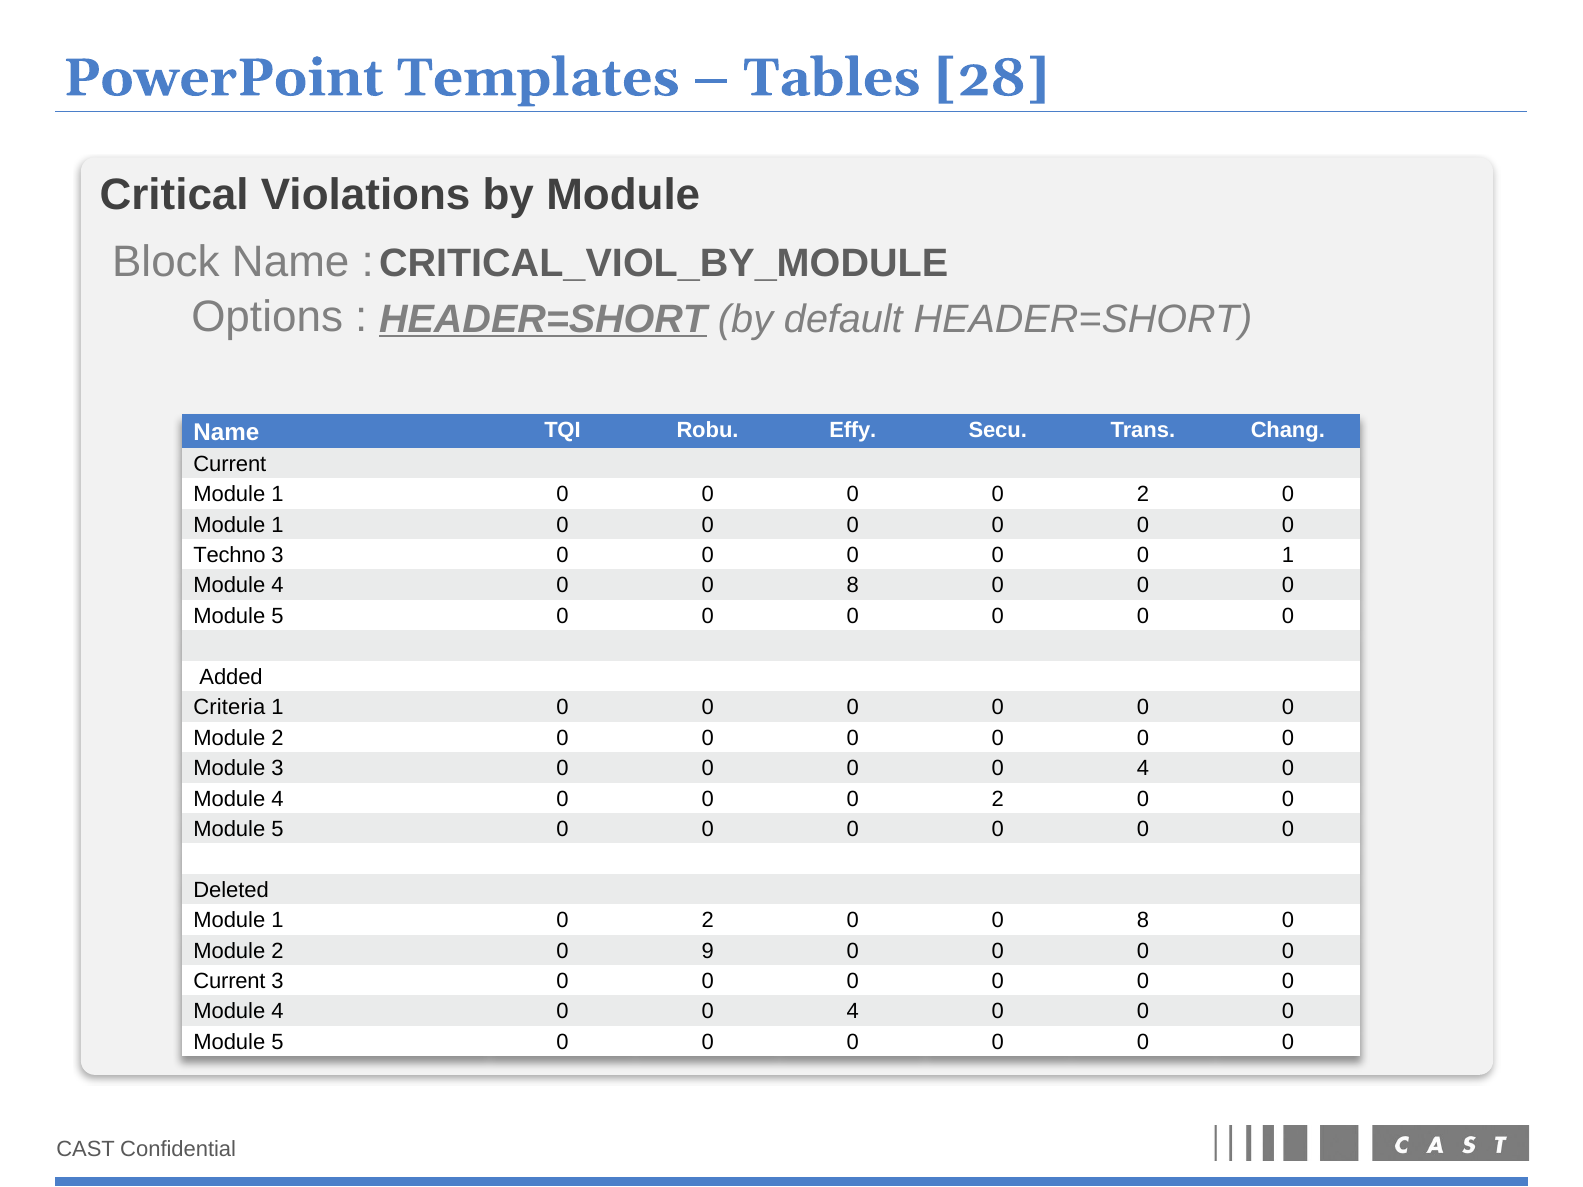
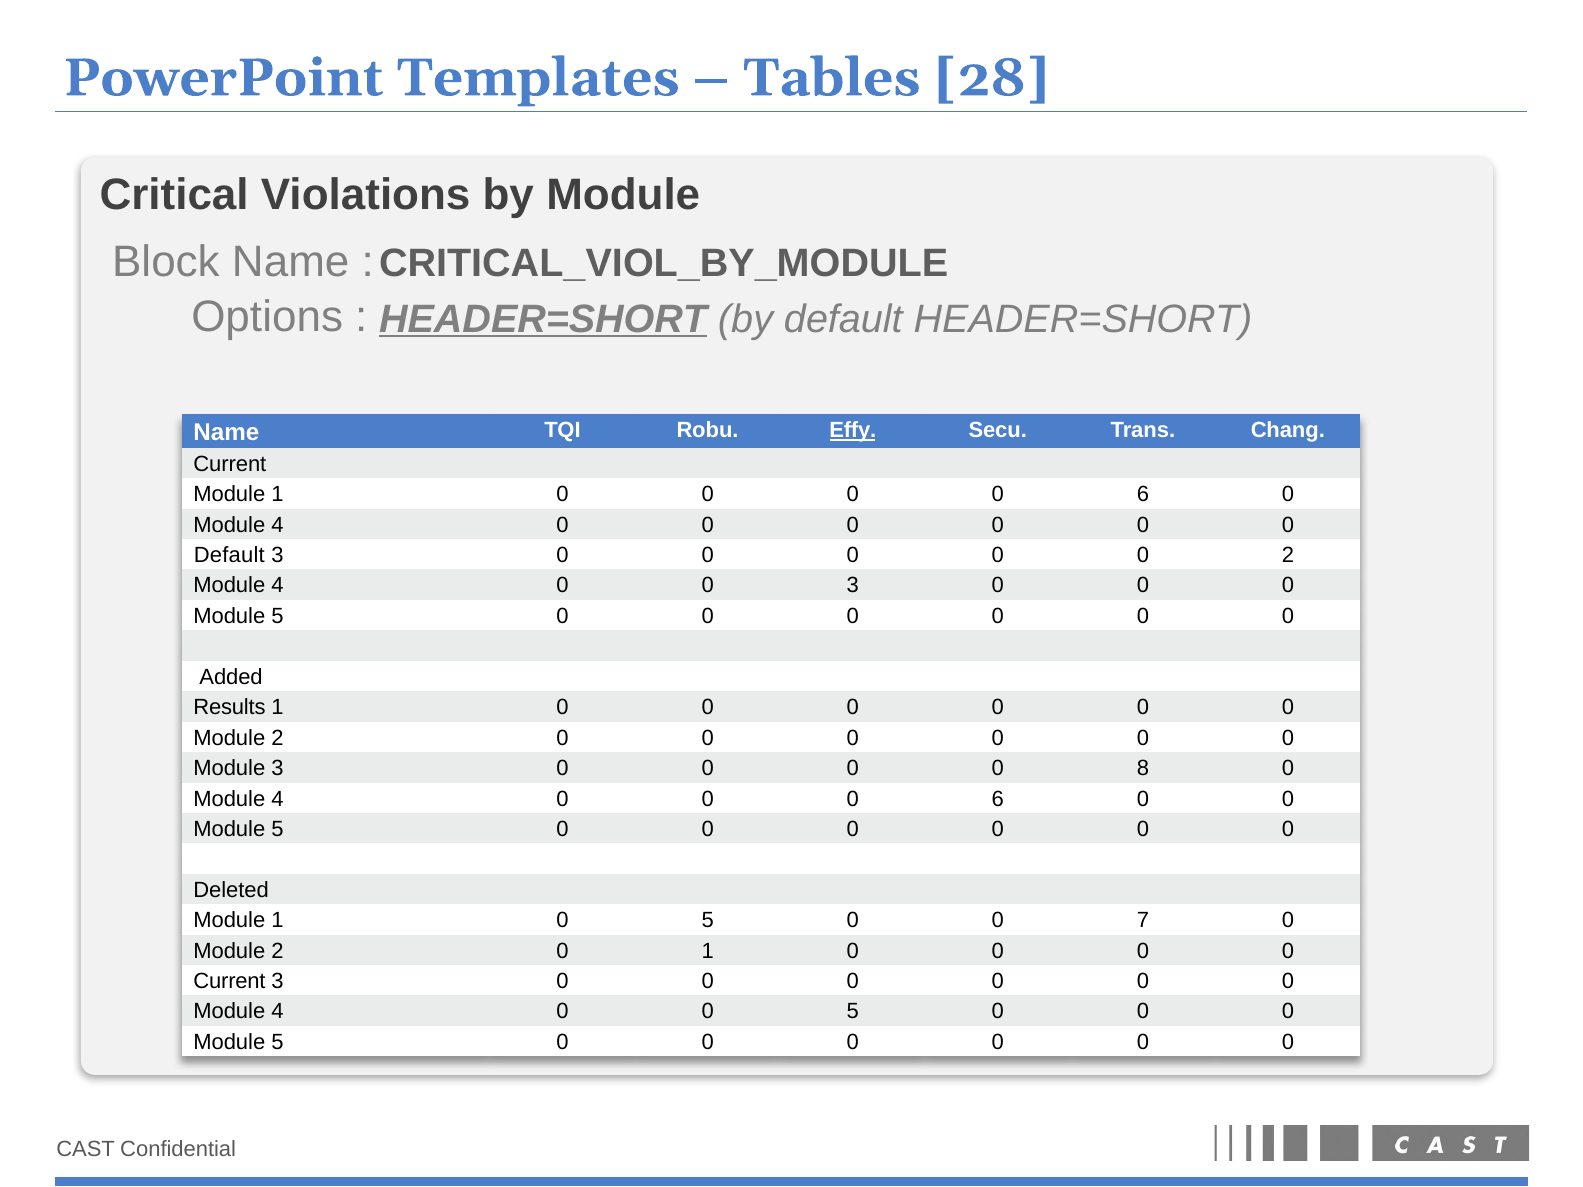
Effy underline: none -> present (853, 431)
2: 2 -> 6 (1143, 495)
1: 1 -> 4 (277, 525)
Techno: Techno -> Default (229, 555)
0 1: 1 -> 2 (1288, 555)
4 0 0 8: 8 -> 3 (853, 586)
Criteria: Criteria -> Results (230, 708)
0 0 0 4: 4 -> 8 (1143, 769)
2: 2 -> 6 (998, 799)
1 0 2: 2 -> 5 (708, 921)
8: 8 -> 7 (1143, 921)
0 9: 9 -> 1 (708, 951)
4 0 0 4: 4 -> 5 (853, 1012)
